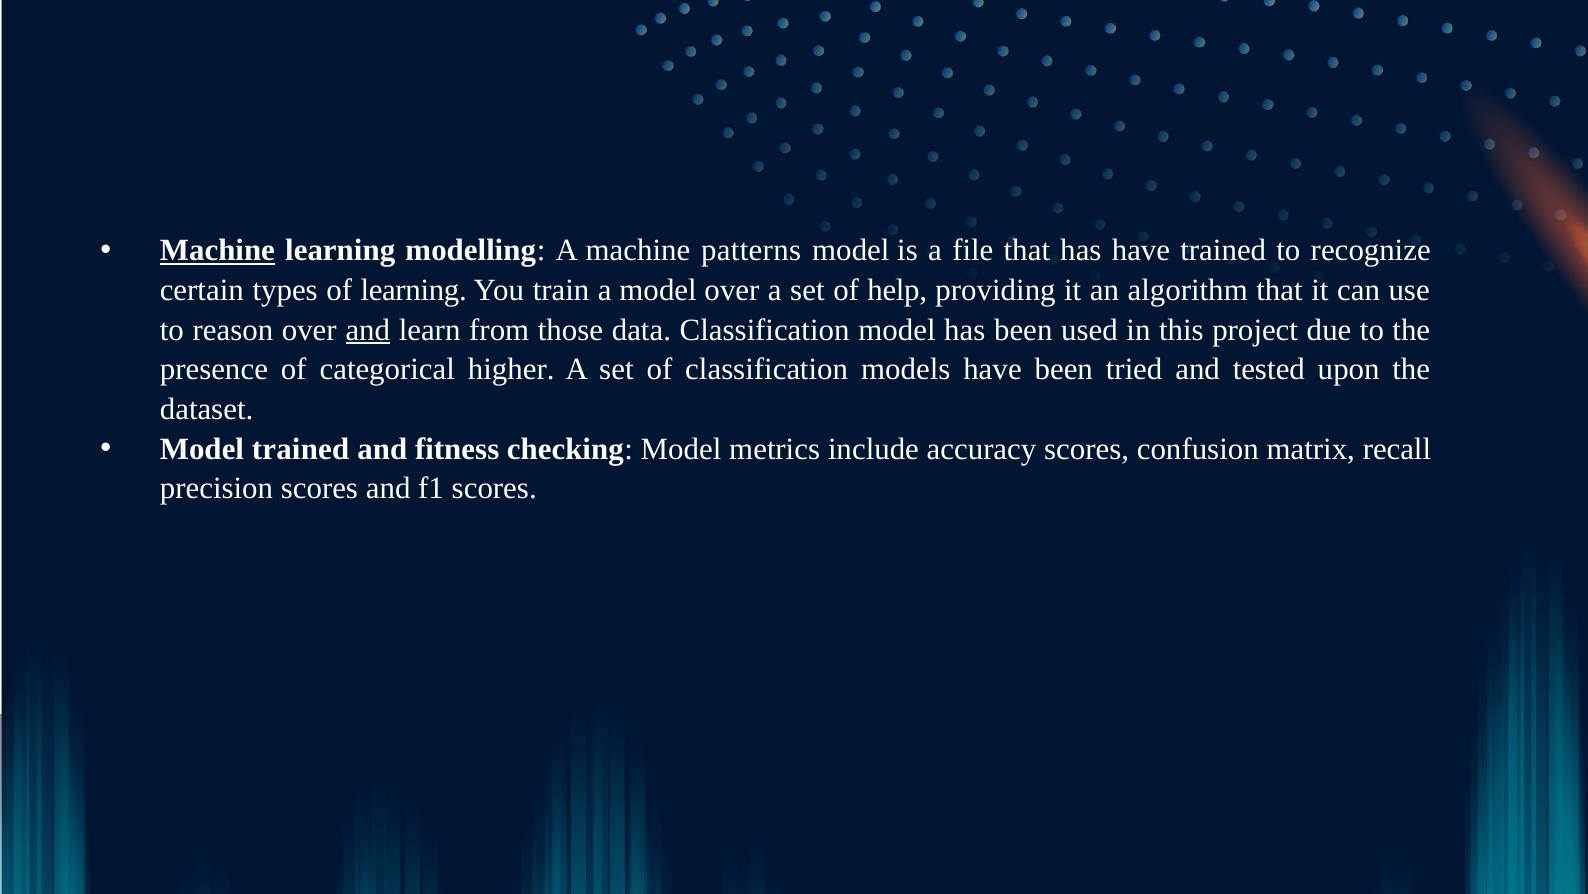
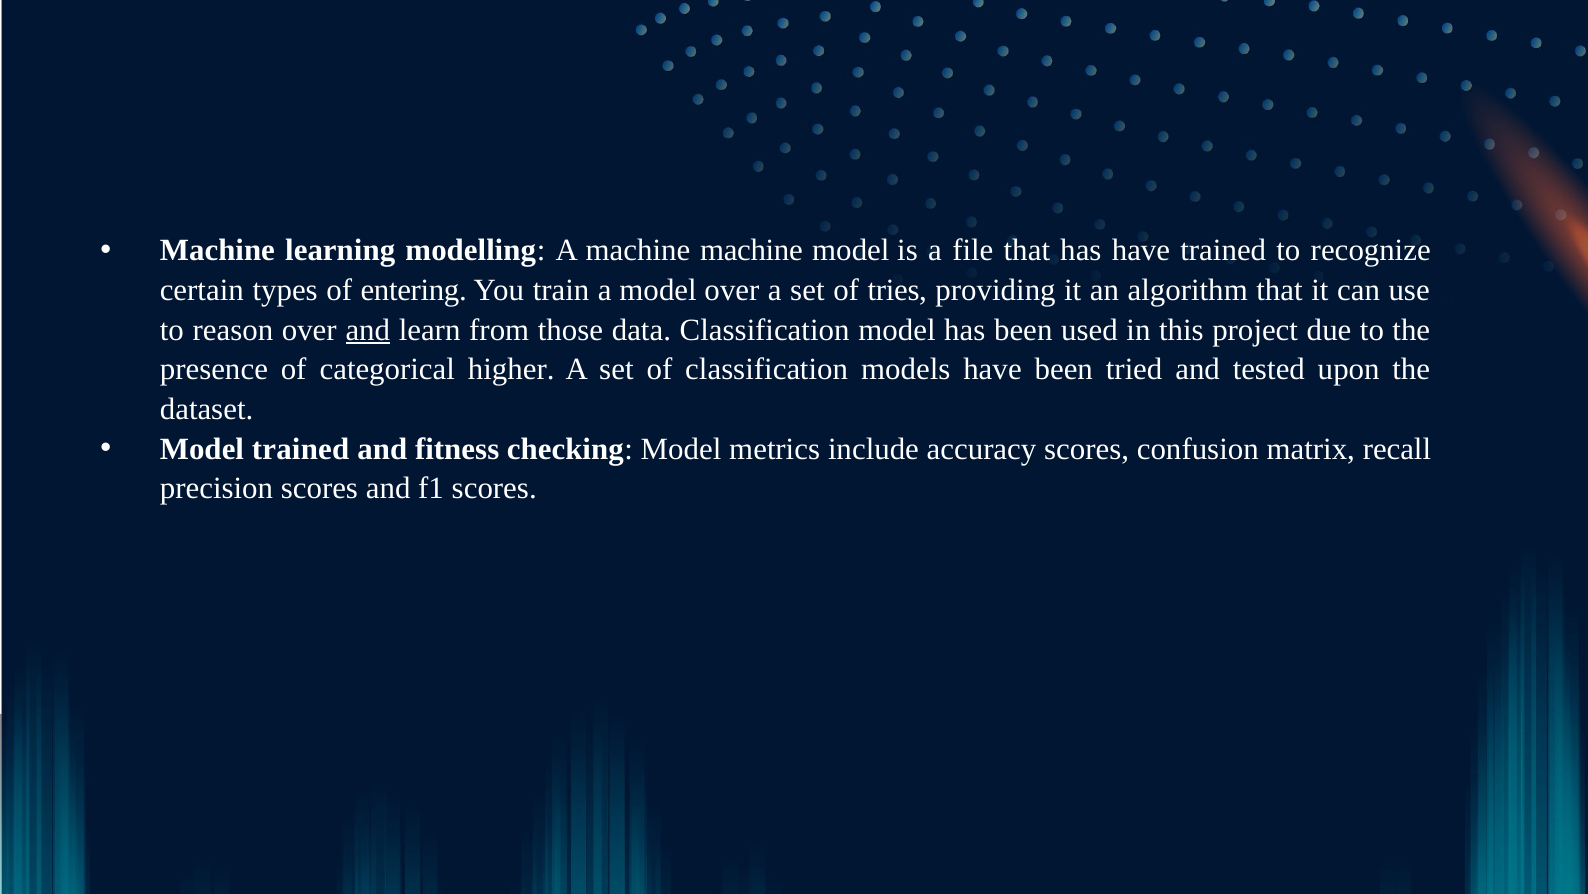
Machine underline: present -> none (217, 251)
machine patterns: patterns -> machine (751, 251)
of learning: learning -> entering (414, 290)
help: help -> tries (897, 290)
